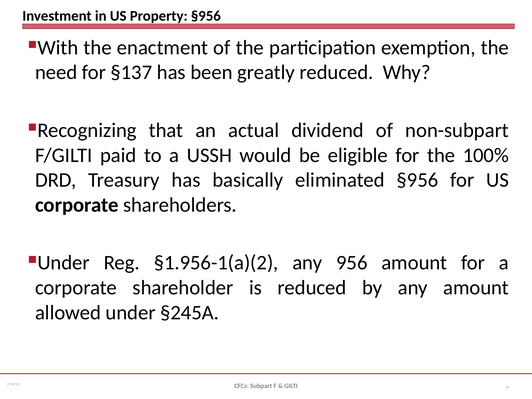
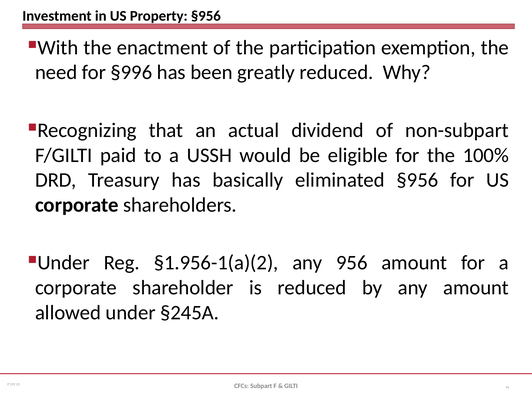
§137: §137 -> §996 (131, 72)
